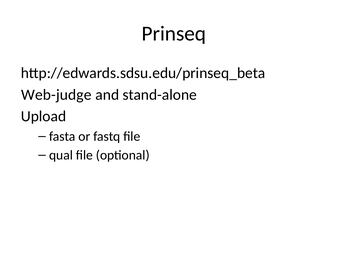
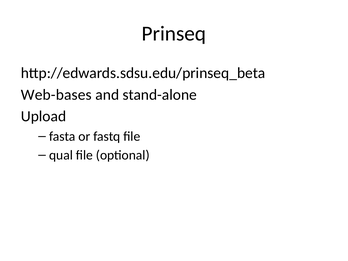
Web-judge: Web-judge -> Web-bases (56, 95)
